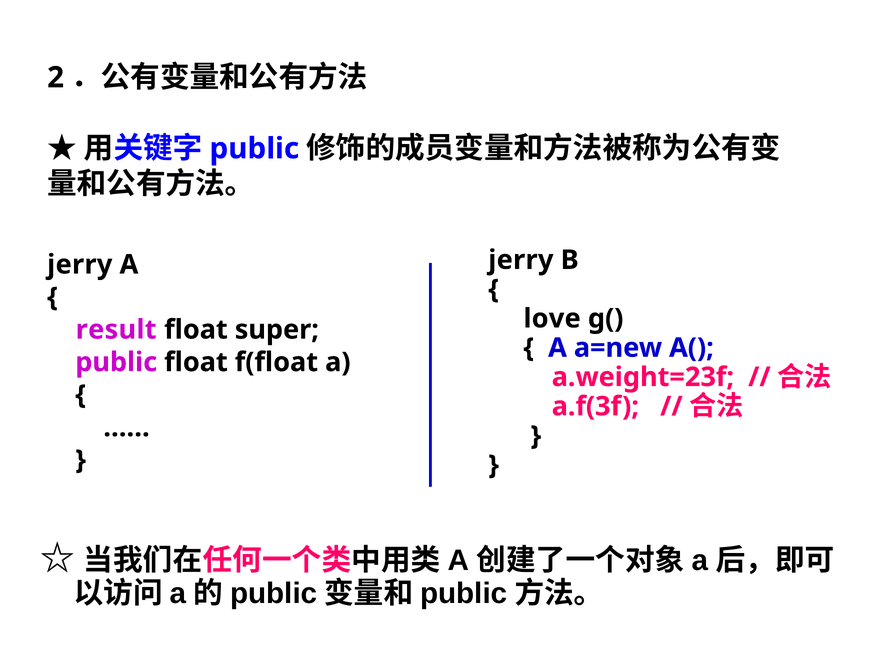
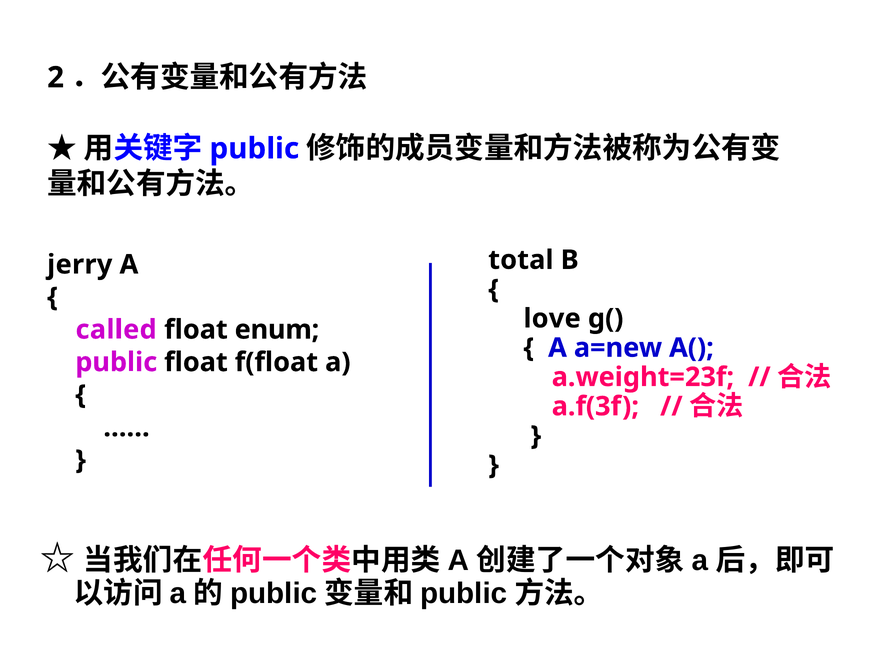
jerry: jerry -> total (521, 260)
result: result -> called (116, 330)
super: super -> enum (277, 330)
